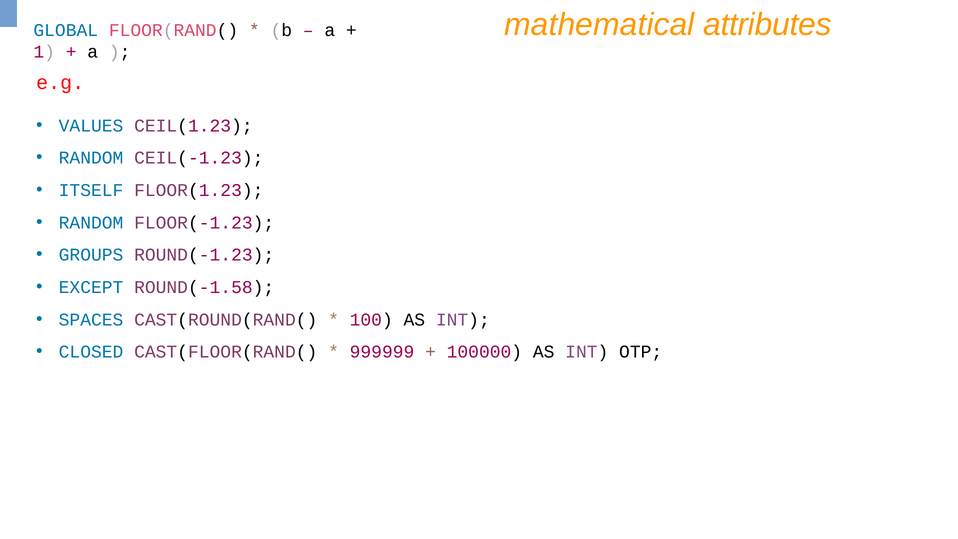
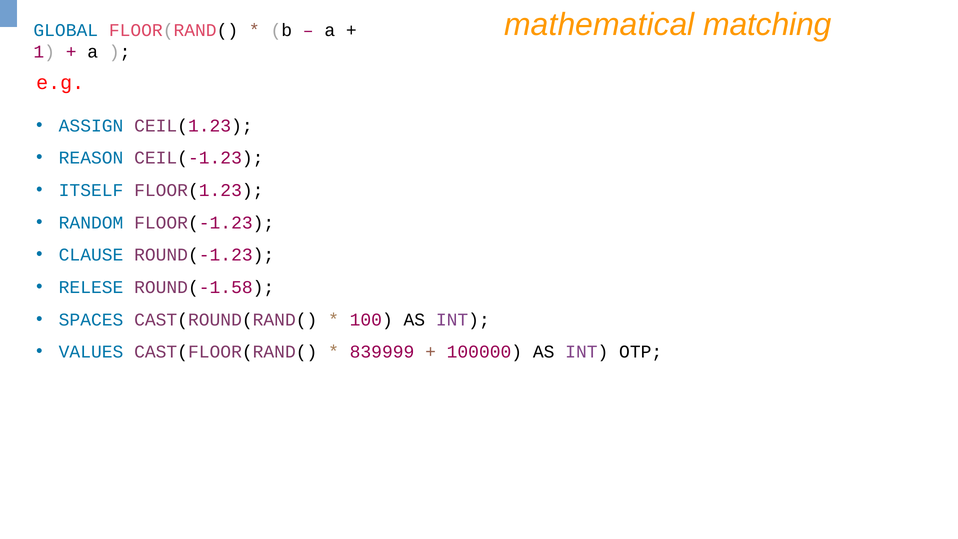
attributes: attributes -> matching (767, 25)
VALUES: VALUES -> ASSIGN (91, 126)
RANDOM: RANDOM -> REASON (91, 158)
GROUPS: GROUPS -> CLAUSE (91, 255)
EXCEPT: EXCEPT -> RELESE (91, 287)
CLOSED: CLOSED -> VALUES (91, 352)
999999: 999999 -> 839999 (382, 352)
